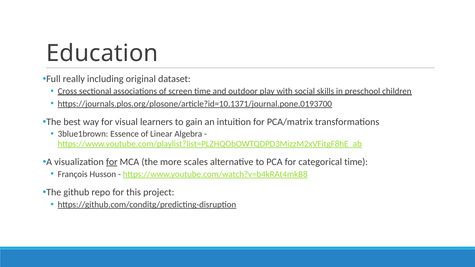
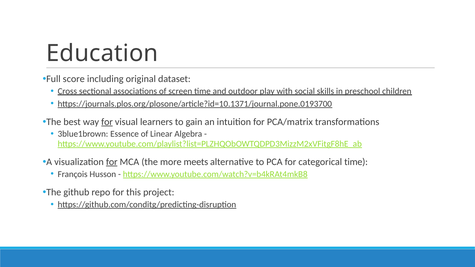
really: really -> score (74, 79)
for underline: none -> present (107, 122)
scales: scales -> meets (196, 162)
